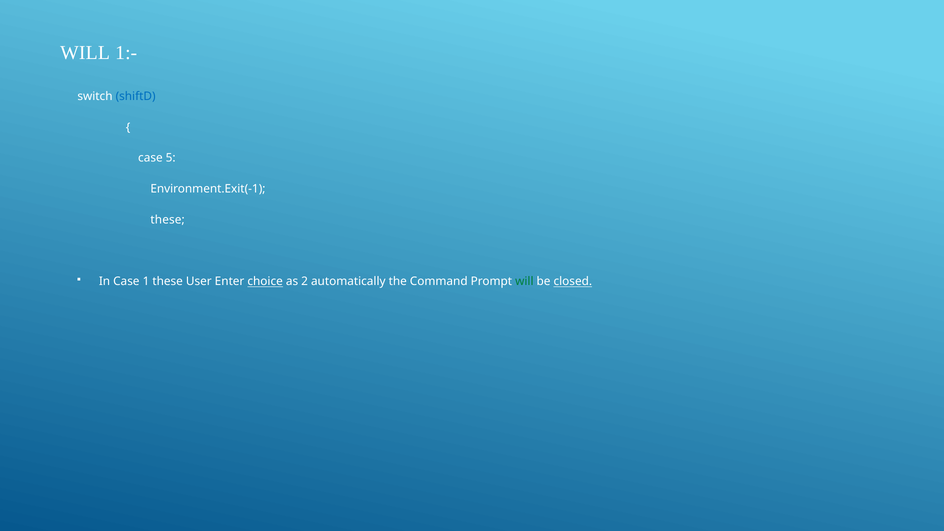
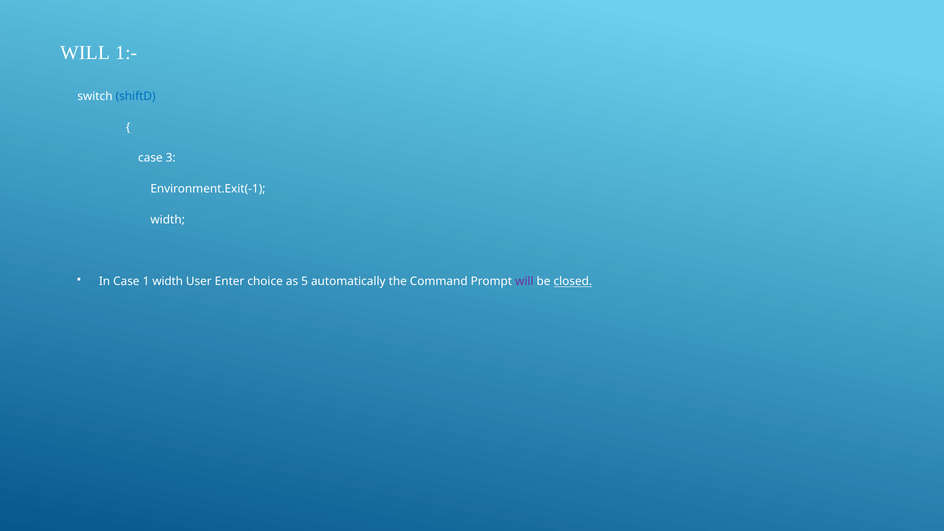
5: 5 -> 3 (171, 158)
these: these -> width (168, 220)
1 these: these -> width (168, 282)
choice underline: present -> none (265, 282)
2: 2 -> 5 (305, 282)
will colour: green -> purple (524, 282)
